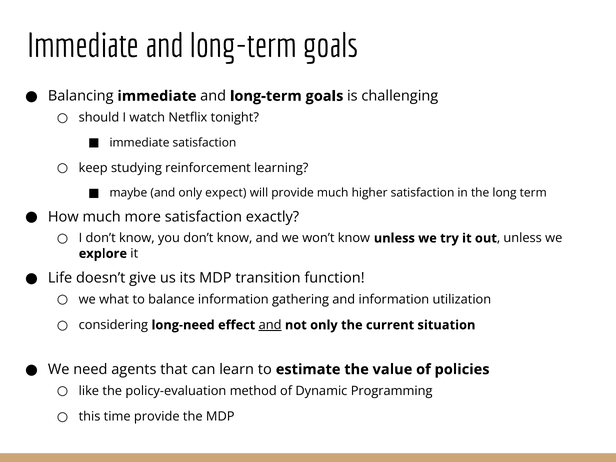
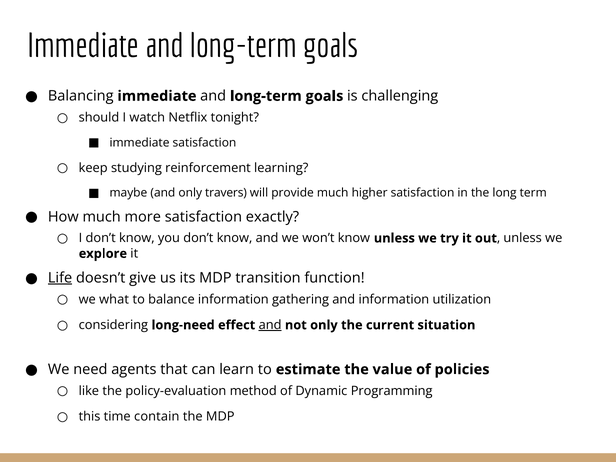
expect: expect -> travers (226, 193)
Life underline: none -> present (60, 278)
time provide: provide -> contain (157, 417)
